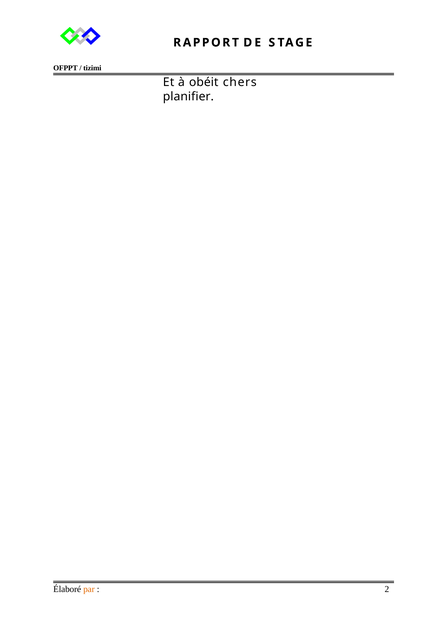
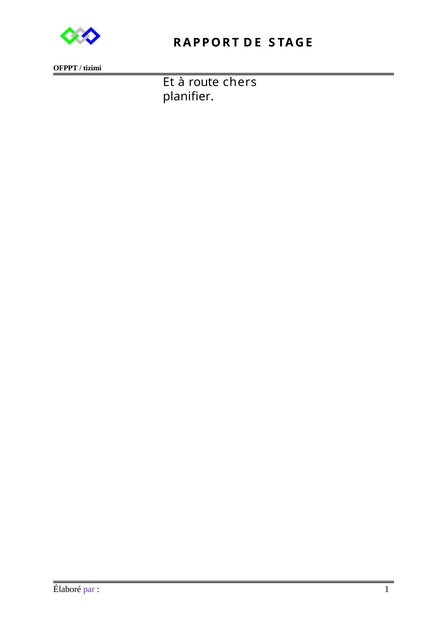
obéit: obéit -> route (204, 82)
par colour: orange -> purple (89, 589)
2: 2 -> 1 (387, 589)
